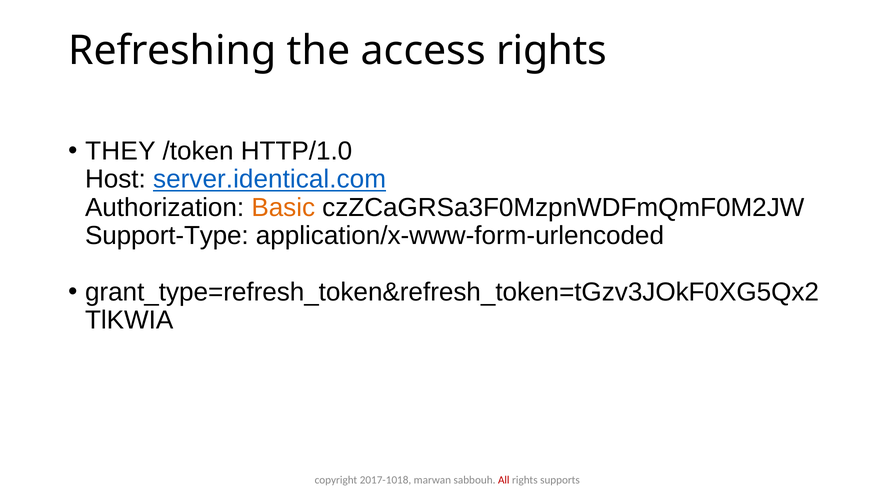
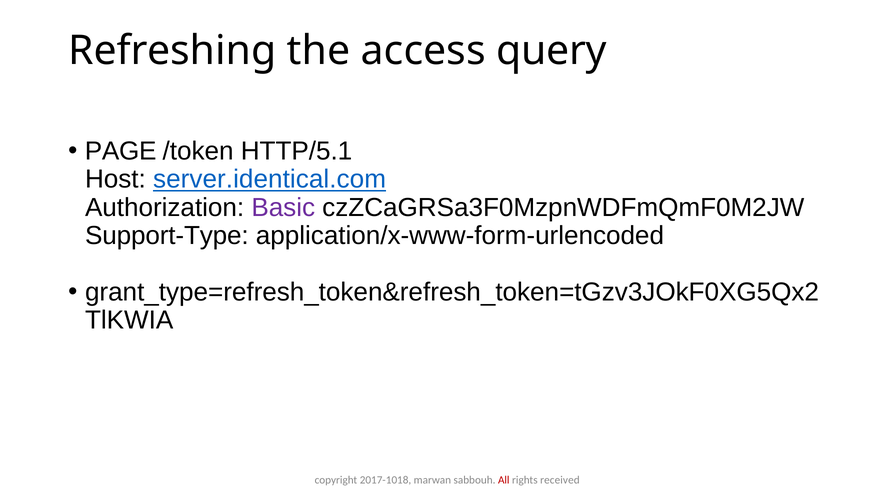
access rights: rights -> query (552, 51)
THEY: THEY -> PAGE (121, 151)
HTTP/1.0: HTTP/1.0 -> HTTP/5.1 (297, 151)
Basic colour: orange -> purple (283, 208)
supports: supports -> received (560, 481)
